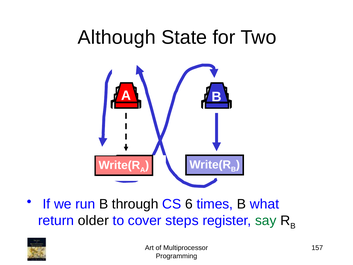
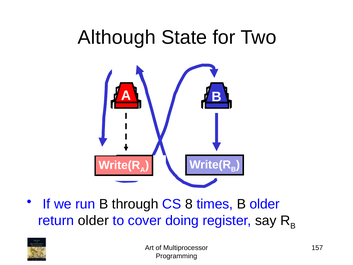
6: 6 -> 8 (189, 204)
B what: what -> older (265, 204)
steps: steps -> doing (182, 220)
say colour: green -> black (266, 220)
